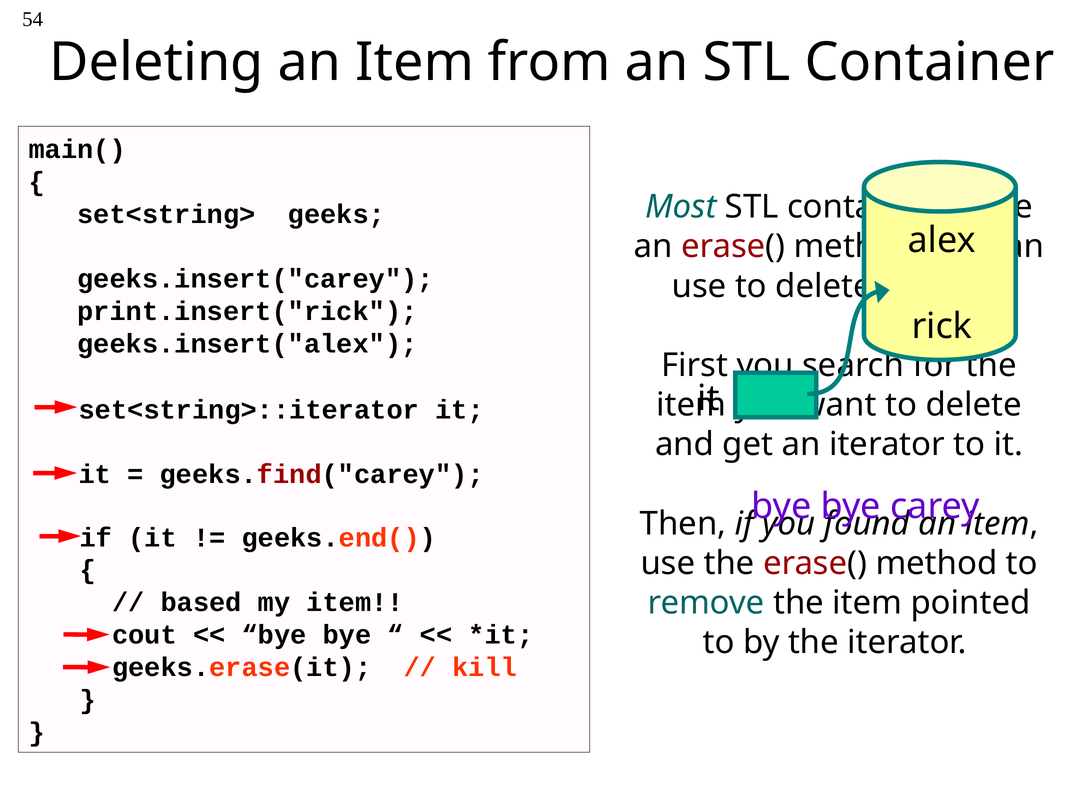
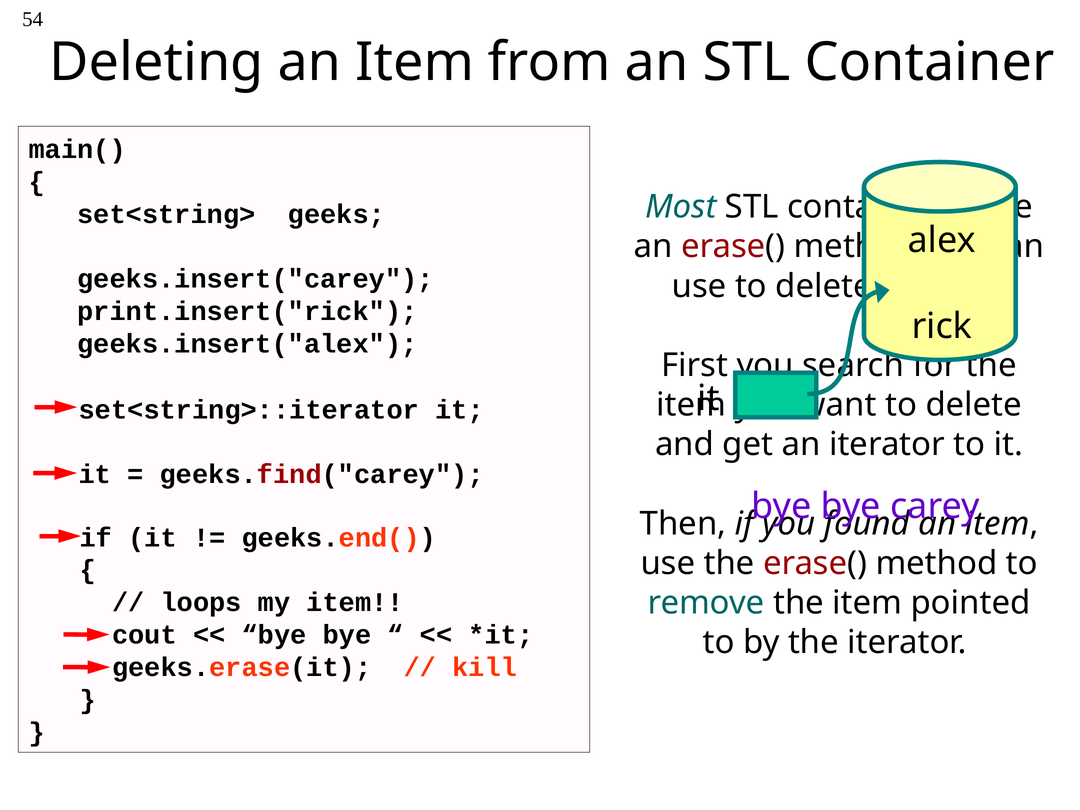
based: based -> loops (201, 602)
